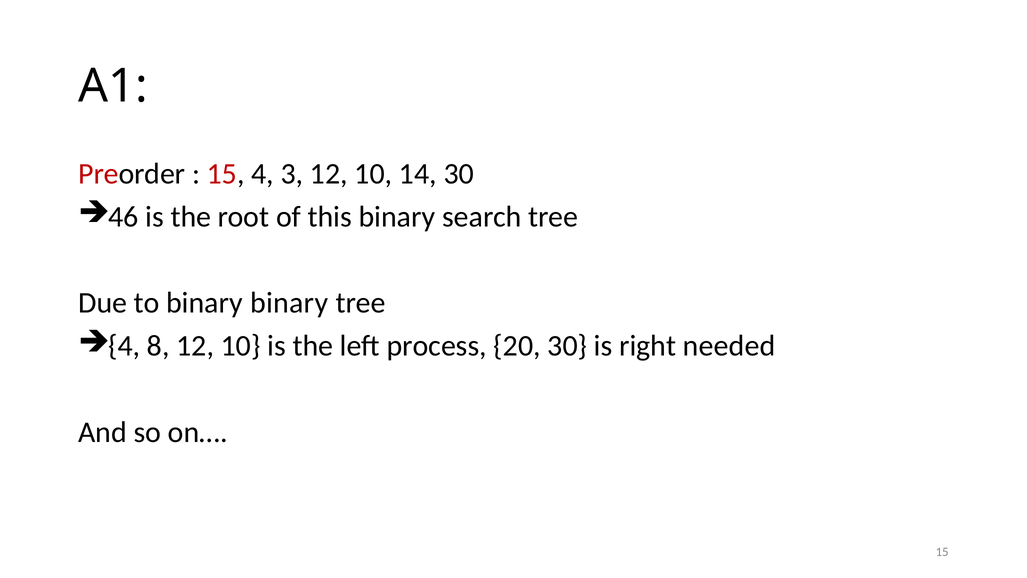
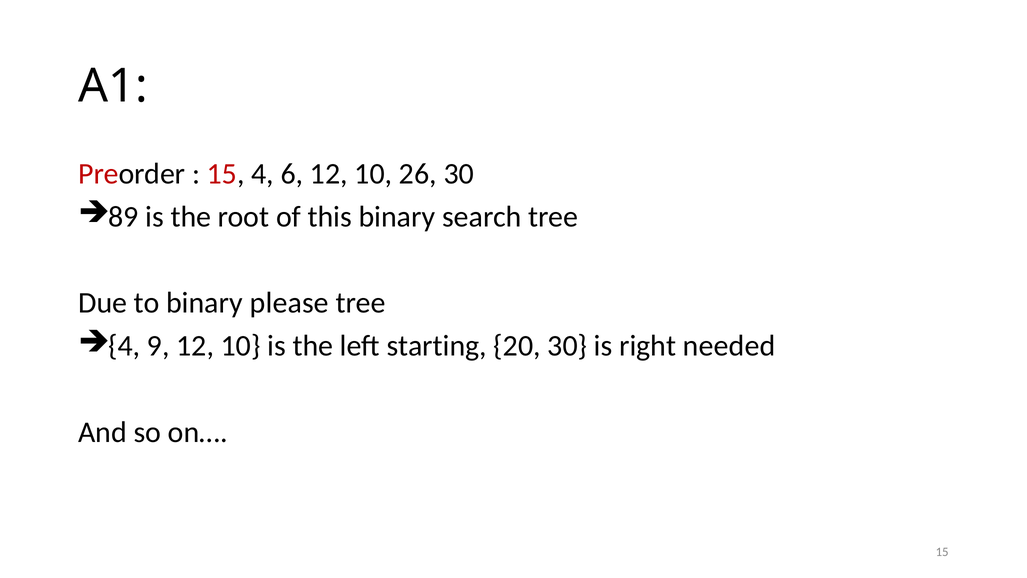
3: 3 -> 6 (292, 174)
14: 14 -> 26 (418, 174)
46: 46 -> 89 (123, 217)
binary binary: binary -> please (289, 303)
8: 8 -> 9 (158, 346)
process: process -> starting (437, 346)
